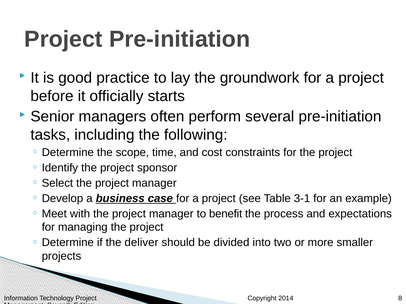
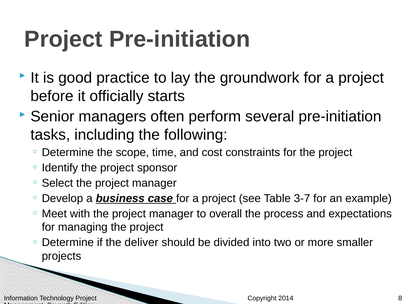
3-1: 3-1 -> 3-7 (302, 199)
benefit: benefit -> overall (226, 214)
